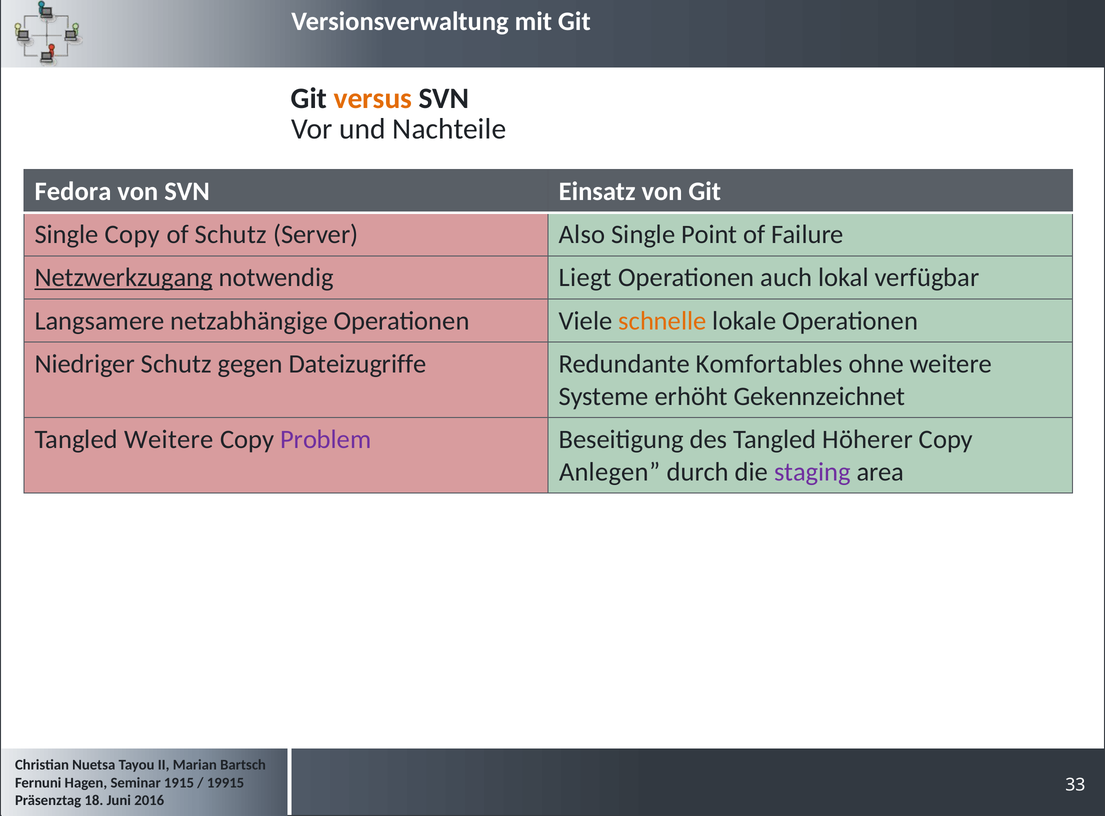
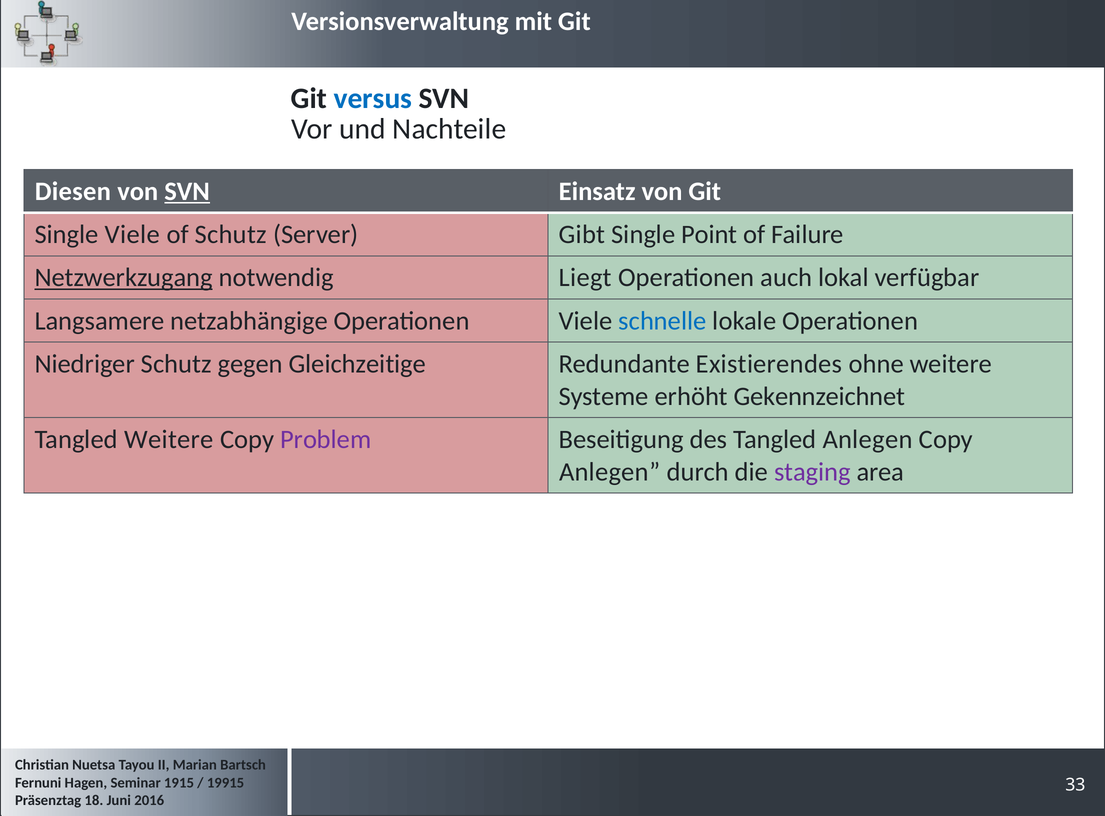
versus colour: orange -> blue (373, 98)
Fedora: Fedora -> Diesen (73, 192)
SVN underline: none -> present (187, 192)
Single Copy: Copy -> Viele (132, 235)
Also: Also -> Gibt (582, 235)
schnelle colour: orange -> blue (662, 321)
Dateizugriffe: Dateizugriffe -> Gleichzeitige (357, 364)
Komfortables: Komfortables -> Existierendes (769, 364)
Tangled Höherer: Höherer -> Anlegen (868, 440)
